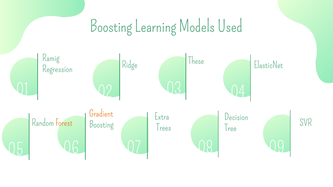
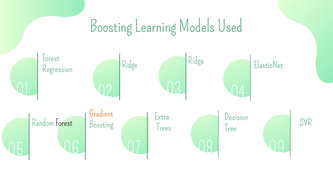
Ramig: Ramig -> Forest (51, 58)
These: These -> Ridge (196, 61)
Forest colour: orange -> black (64, 123)
